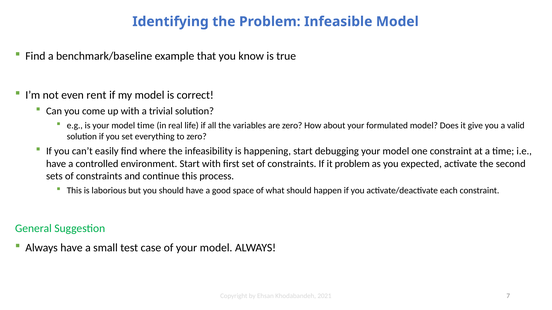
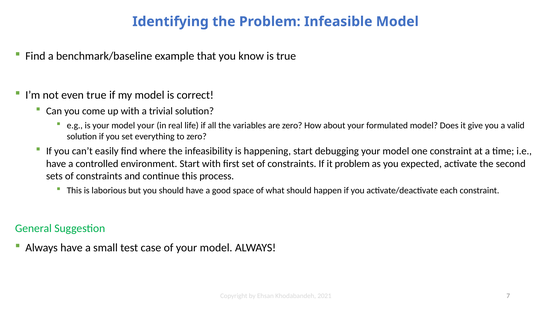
even rent: rent -> true (96, 95)
model time: time -> your (146, 126)
